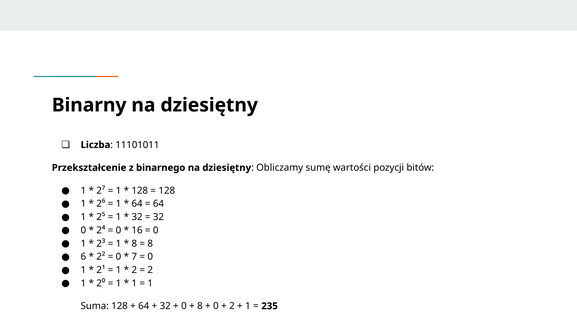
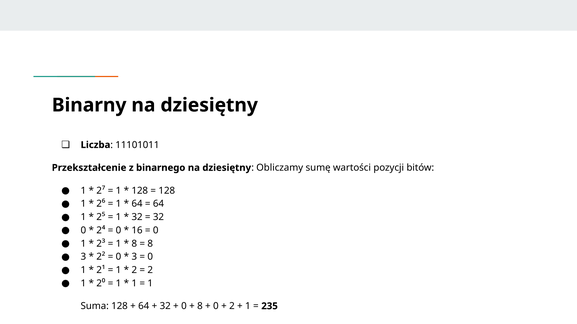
6: 6 -> 3 (83, 257)
7: 7 -> 3 (134, 257)
